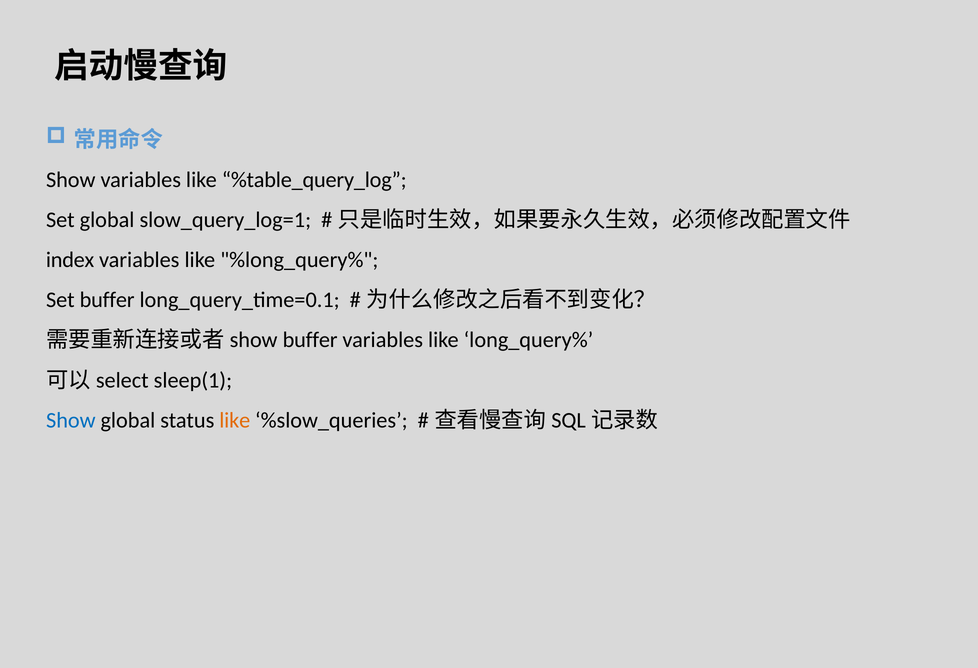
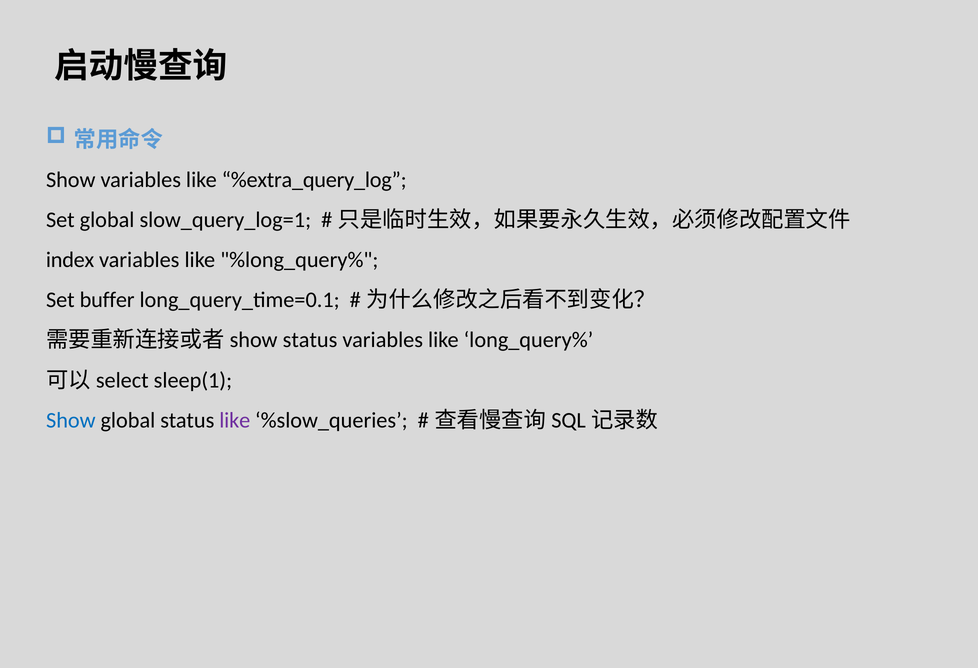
%table_query_log: %table_query_log -> %extra_query_log (314, 180)
buffer: buffer -> status (310, 340)
like colour: orange -> purple (235, 421)
